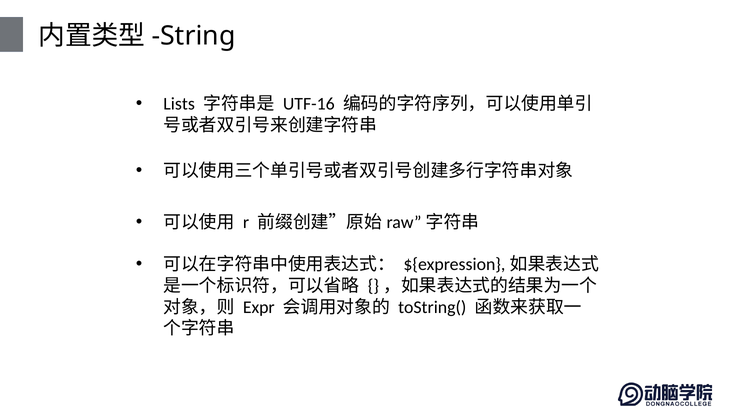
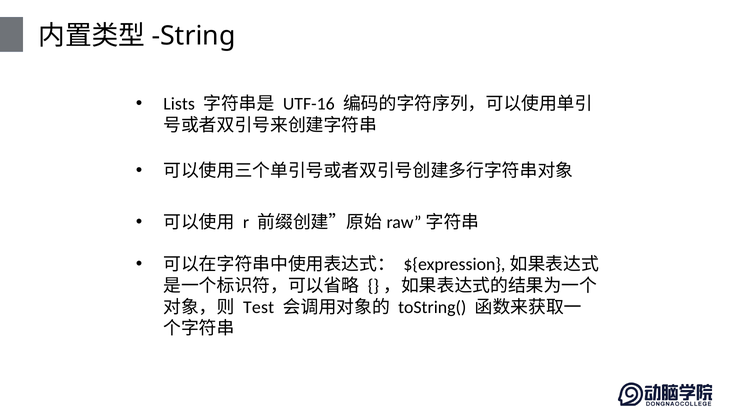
Expr: Expr -> Test (259, 307)
